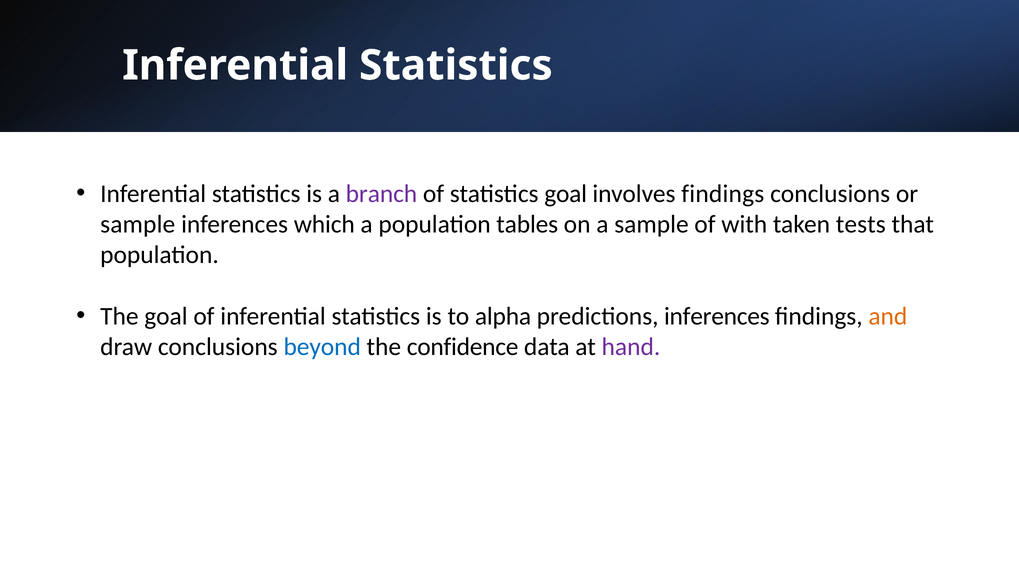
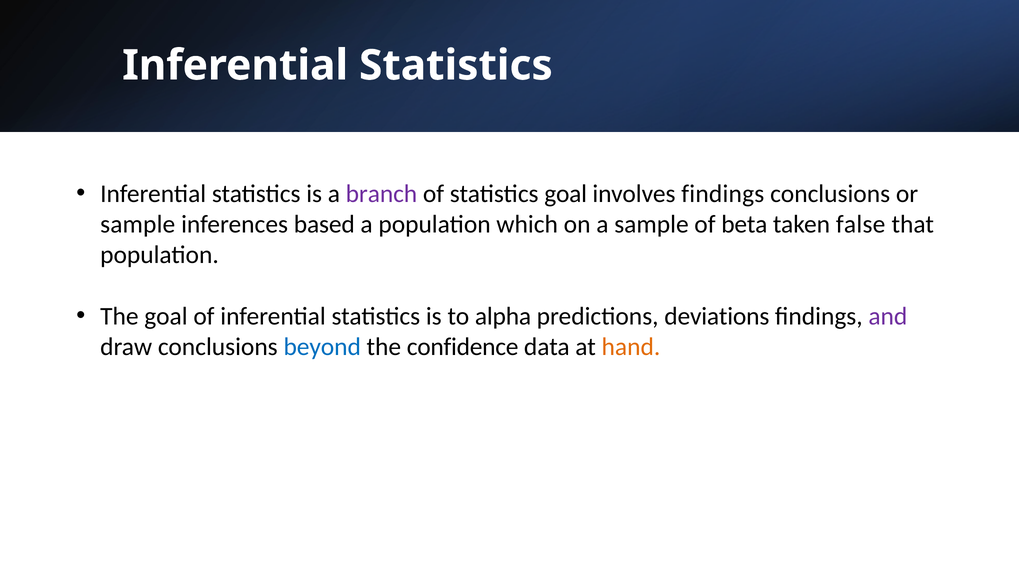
which: which -> based (324, 225)
tables: tables -> which (527, 225)
with: with -> beta (744, 225)
tests: tests -> false (861, 225)
predictions inferences: inferences -> deviations (717, 316)
and colour: orange -> purple (888, 316)
hand colour: purple -> orange (631, 347)
